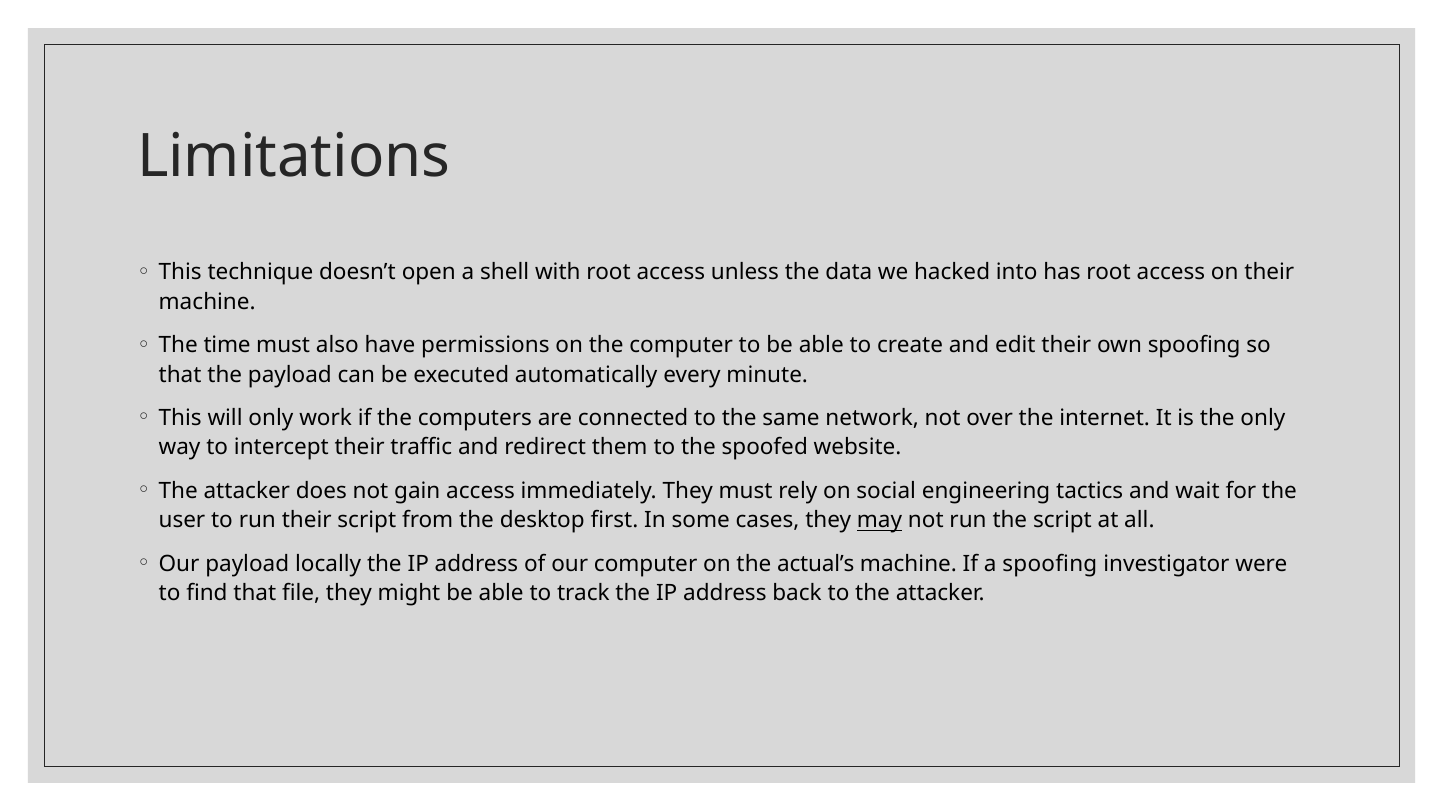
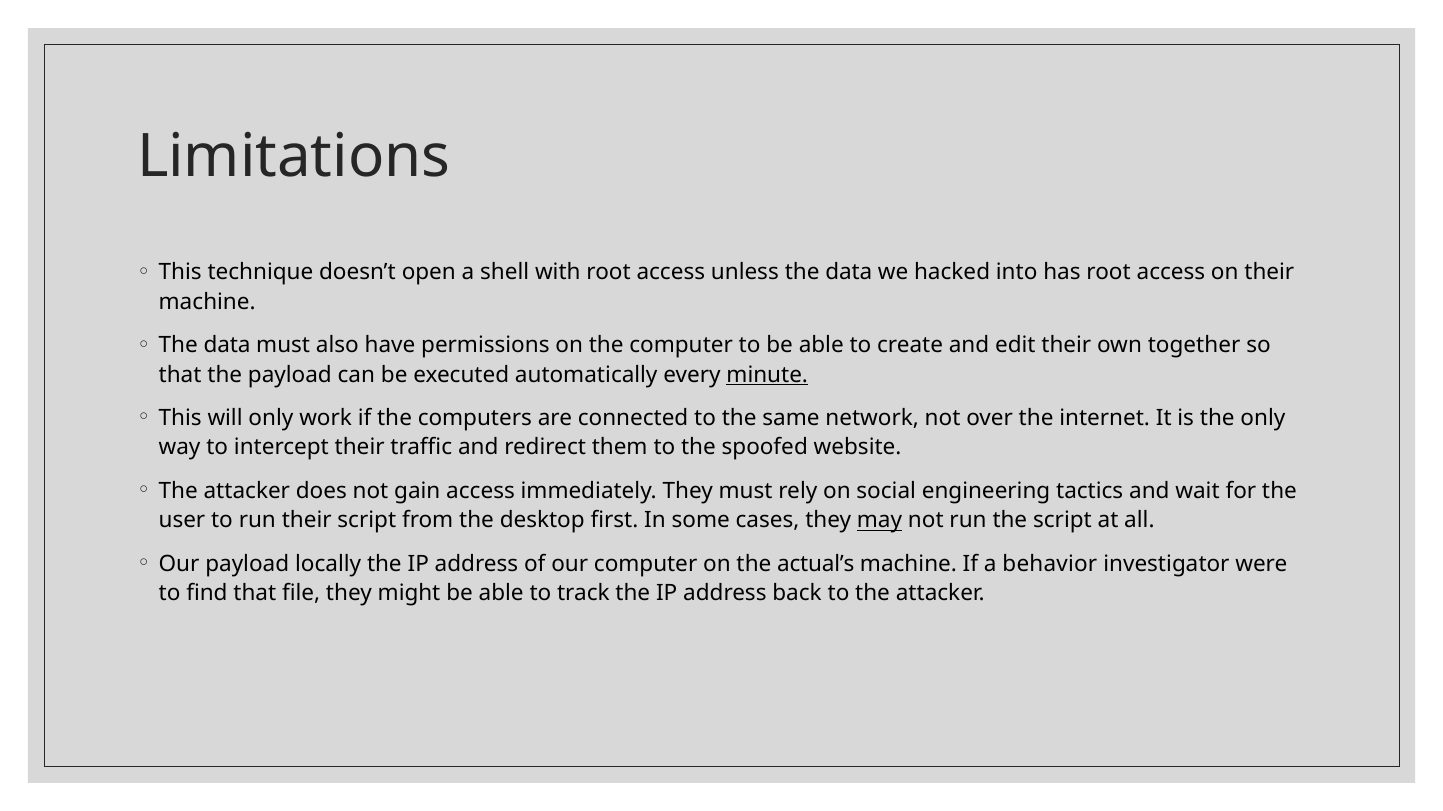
time: time -> data (227, 345)
own spoofing: spoofing -> together (1194, 345)
minute underline: none -> present (767, 375)
a spoofing: spoofing -> behavior (1050, 564)
